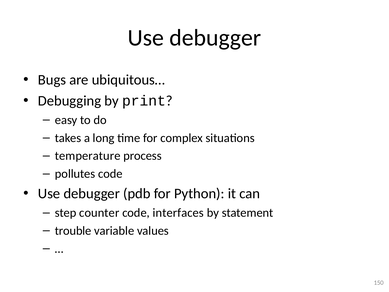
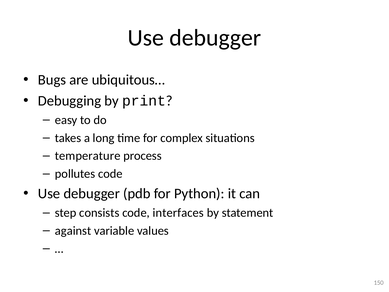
counter: counter -> consists (99, 213)
trouble: trouble -> against (73, 231)
